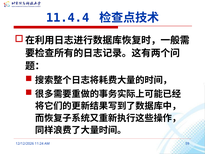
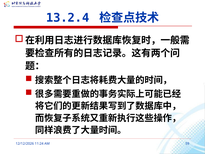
11.4.4: 11.4.4 -> 13.2.4 (68, 18)
